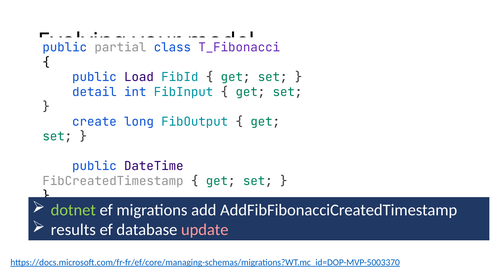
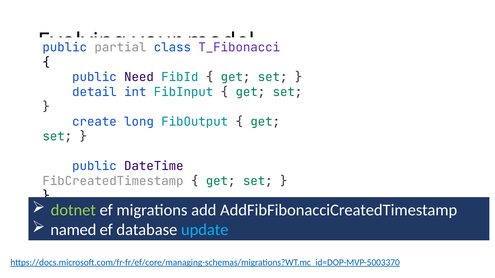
Load: Load -> Need (139, 77)
results: results -> named (73, 230)
update colour: pink -> light blue (205, 230)
